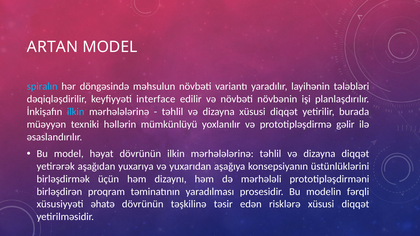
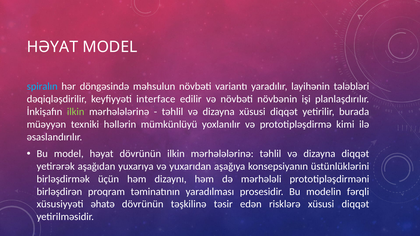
ARTAN: ARTAN -> HƏYAT (53, 47)
ilkin colour: light blue -> light green (76, 112)
gəlir: gəlir -> kimi (345, 124)
